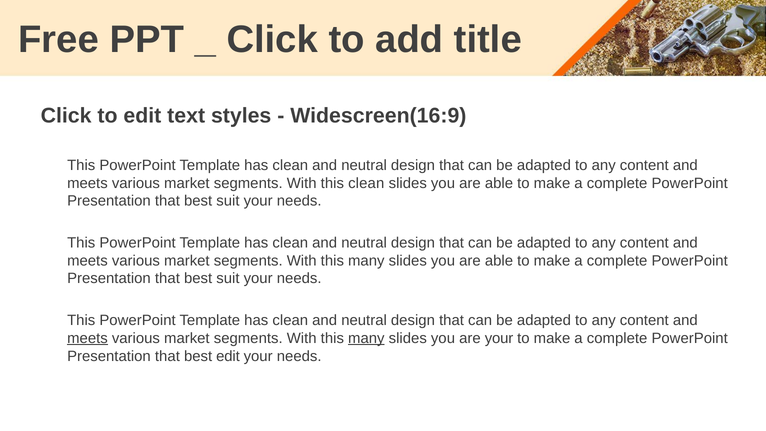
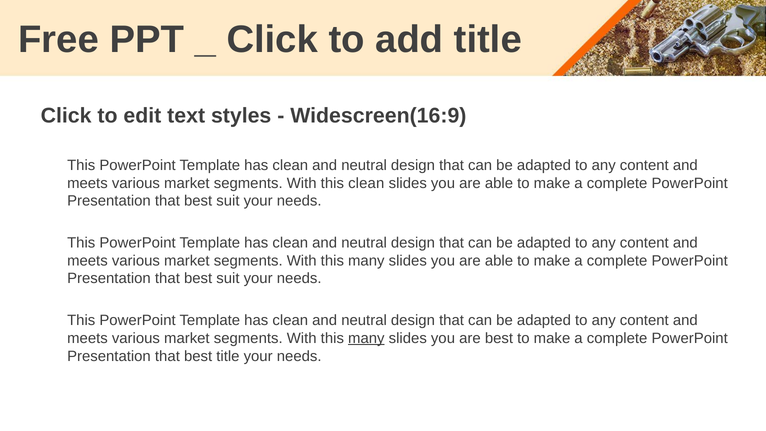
meets underline: present -> none (87, 338)
are your: your -> best (499, 338)
best edit: edit -> title (228, 356)
